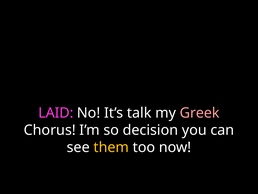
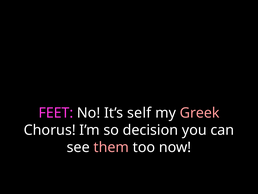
LAID: LAID -> FEET (56, 113)
talk: talk -> self (139, 113)
them colour: yellow -> pink (111, 147)
